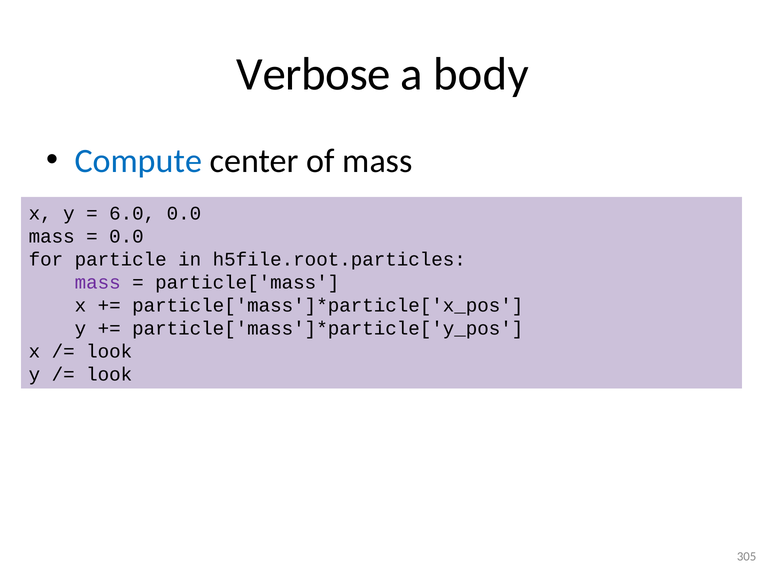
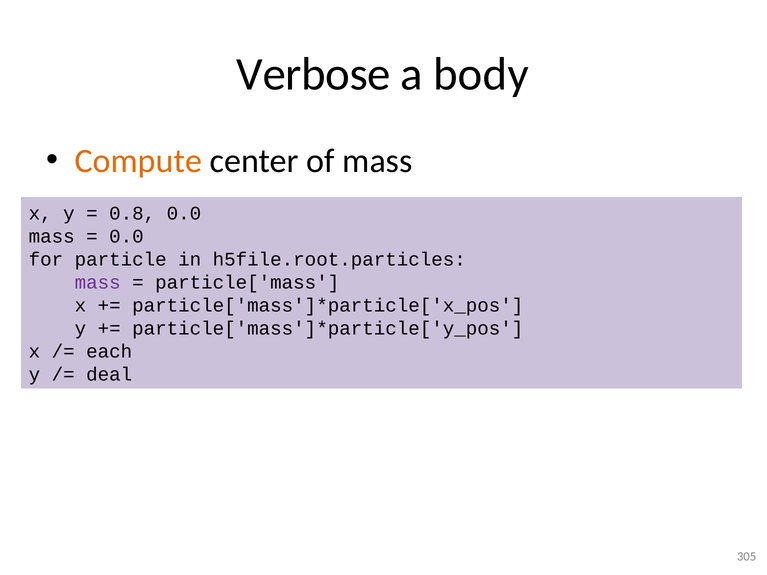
Compute colour: blue -> orange (138, 161)
6.0: 6.0 -> 0.8 (132, 214)
look: look -> each (109, 352)
look: look -> deal (109, 375)
